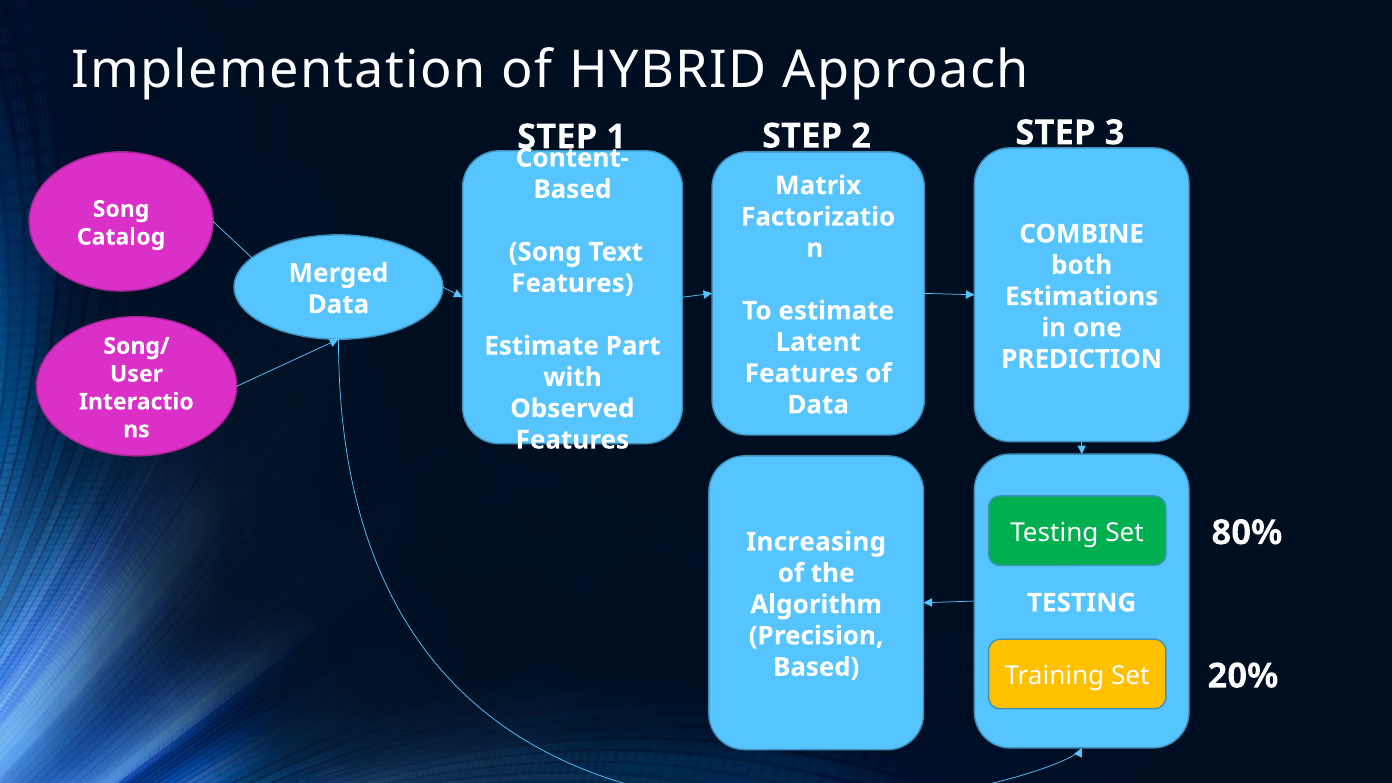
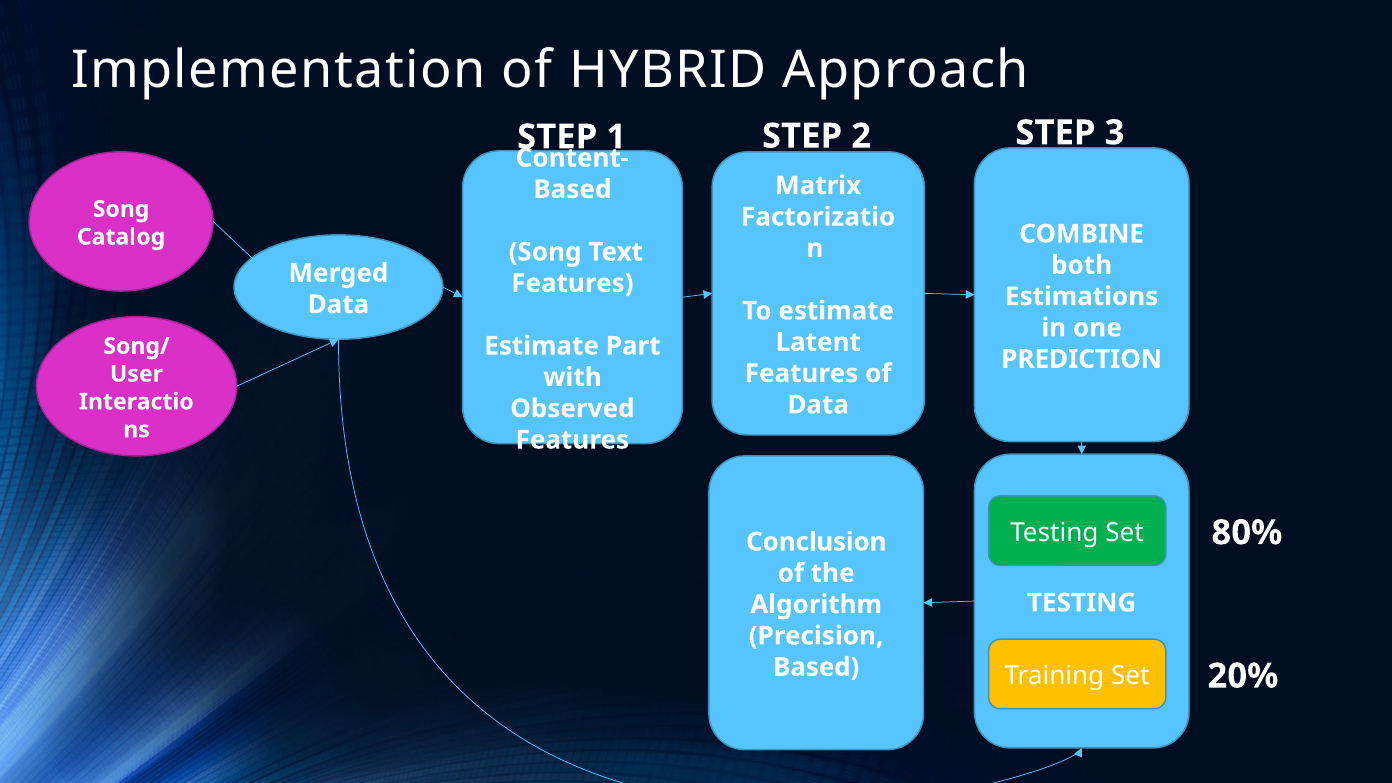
Increasing: Increasing -> Conclusion (816, 542)
